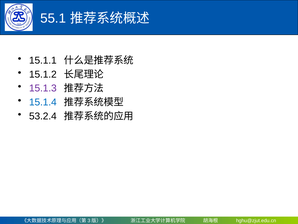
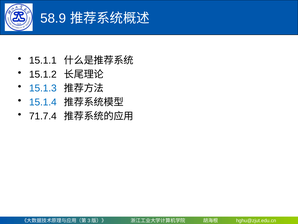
55.1: 55.1 -> 58.9 (53, 18)
15.1.3 colour: purple -> blue (43, 88)
53.2.4: 53.2.4 -> 71.7.4 (43, 116)
